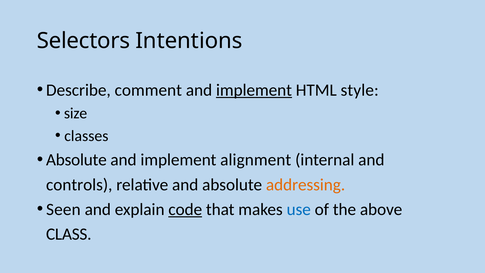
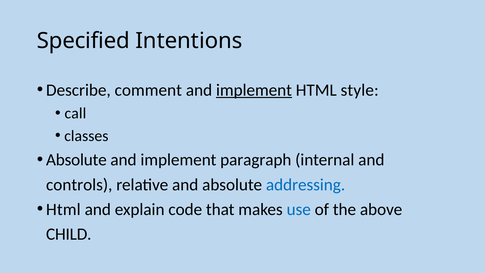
Selectors: Selectors -> Specified (83, 41)
size: size -> call (75, 113)
alignment: alignment -> paragraph (256, 160)
addressing colour: orange -> blue (306, 185)
Seen: Seen -> Html (63, 209)
code underline: present -> none (185, 209)
CLASS: CLASS -> CHILD (69, 234)
